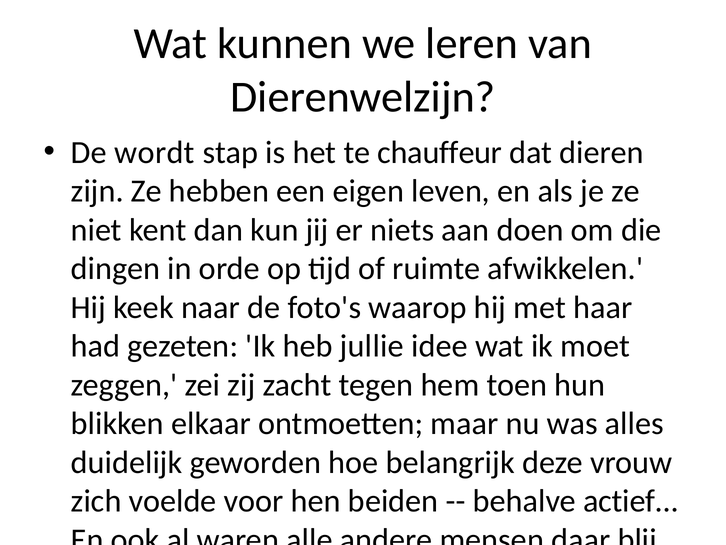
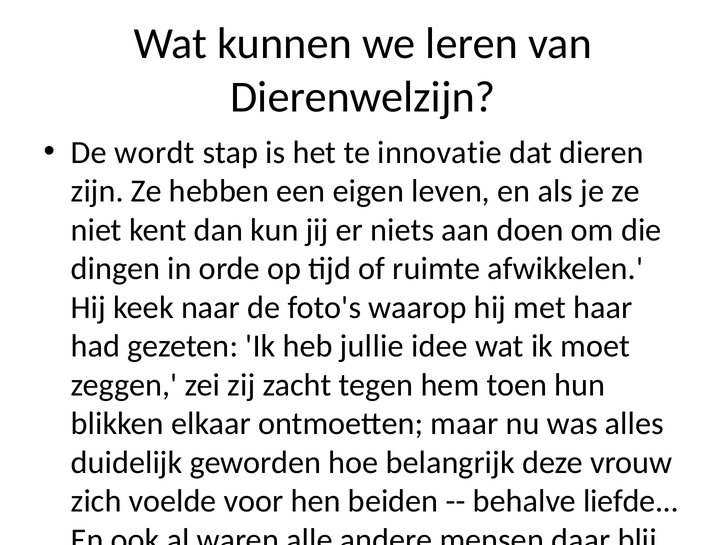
chauffeur: chauffeur -> innovatie (440, 152)
actief: actief -> liefde (631, 501)
